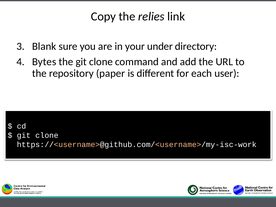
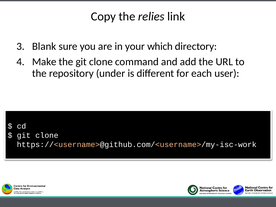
under: under -> which (160, 46)
Bytes: Bytes -> Make (44, 62)
paper: paper -> under (111, 73)
